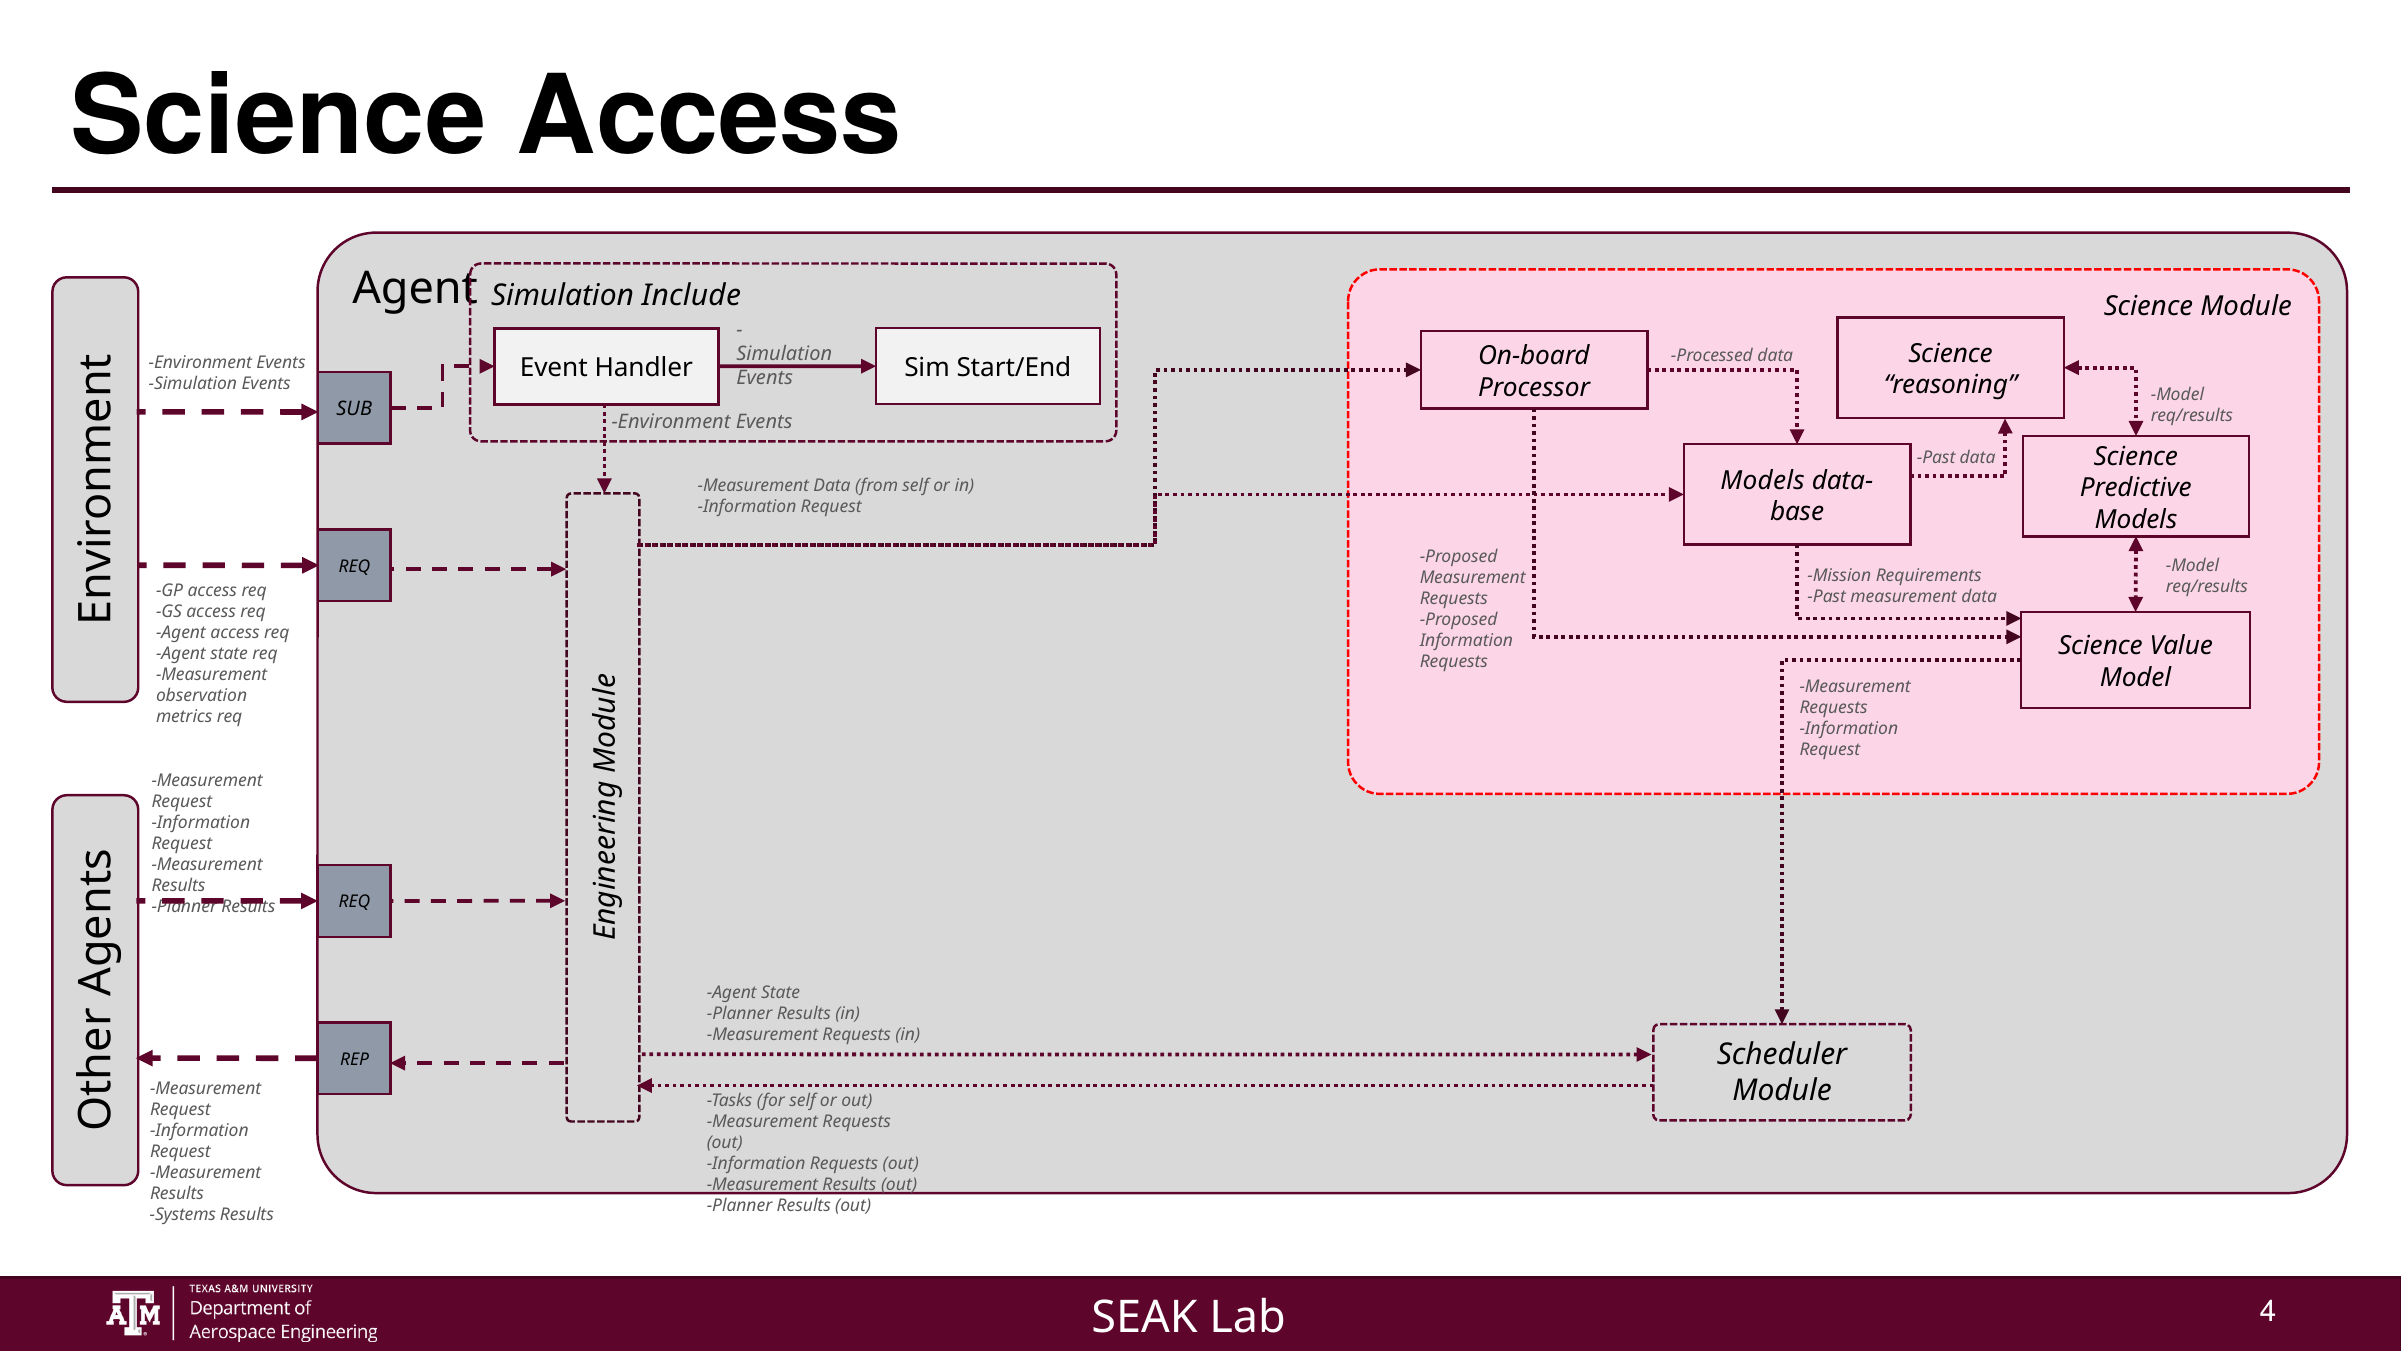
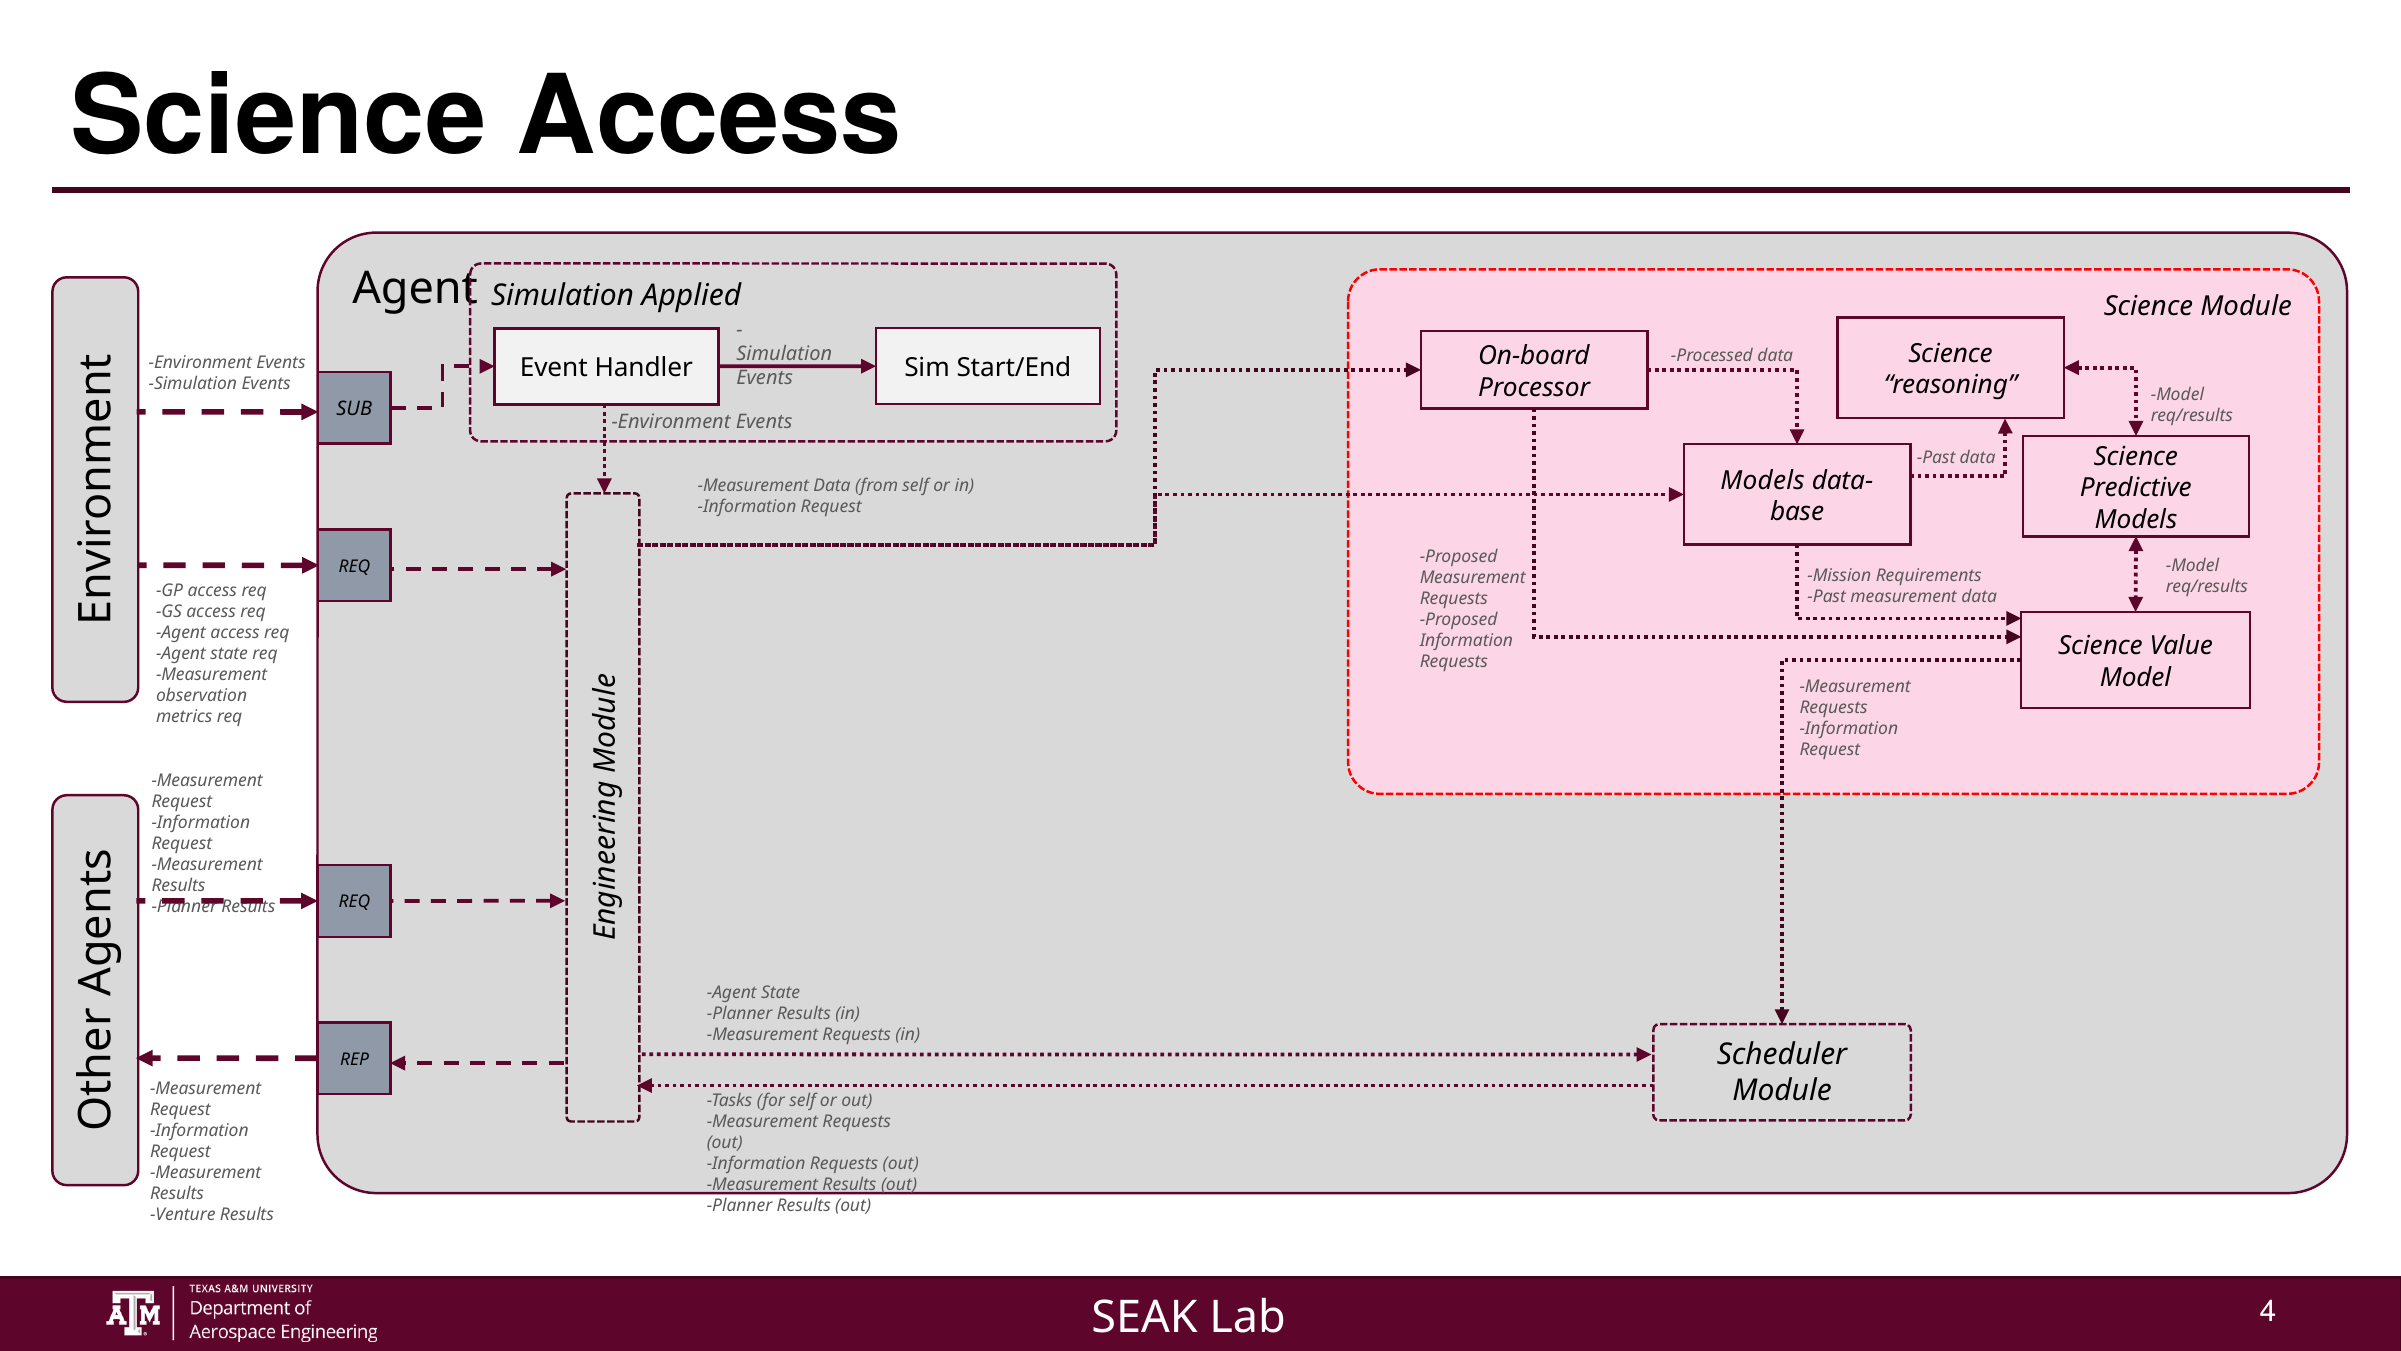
Include: Include -> Applied (691, 296)
Systems: Systems -> Venture (183, 1214)
